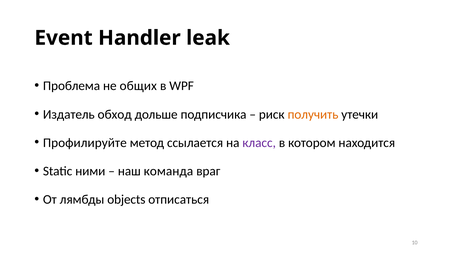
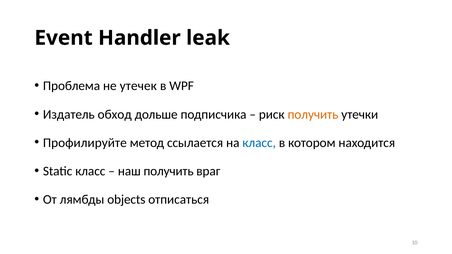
общих: общих -> утечек (138, 86)
класс colour: purple -> blue (259, 143)
Static ними: ними -> класс (90, 171)
наш команда: команда -> получить (169, 171)
